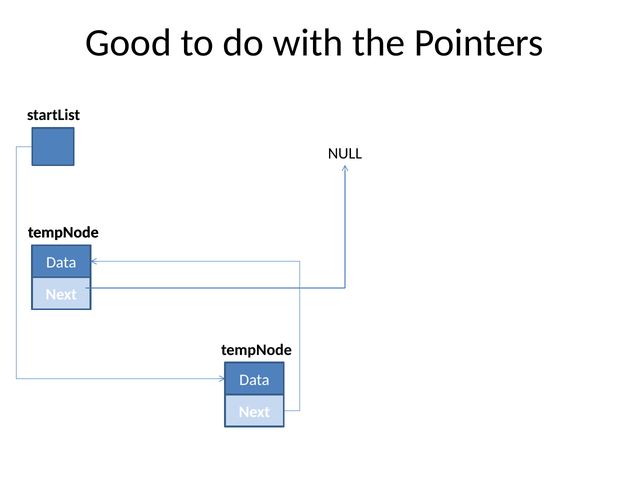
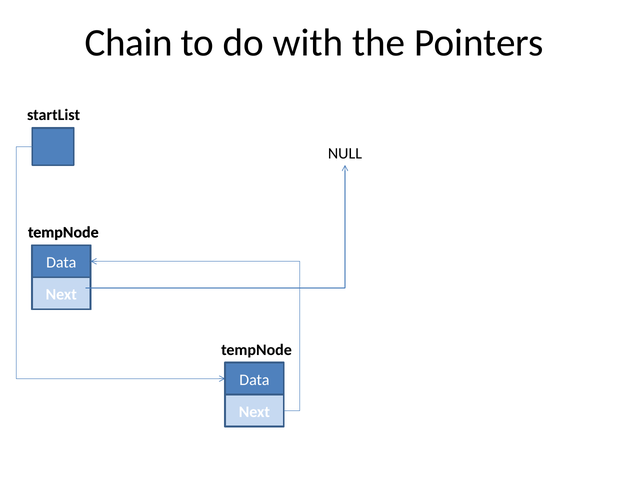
Good: Good -> Chain (129, 43)
